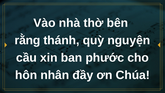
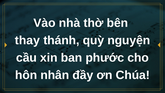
rằng: rằng -> thay (27, 40)
